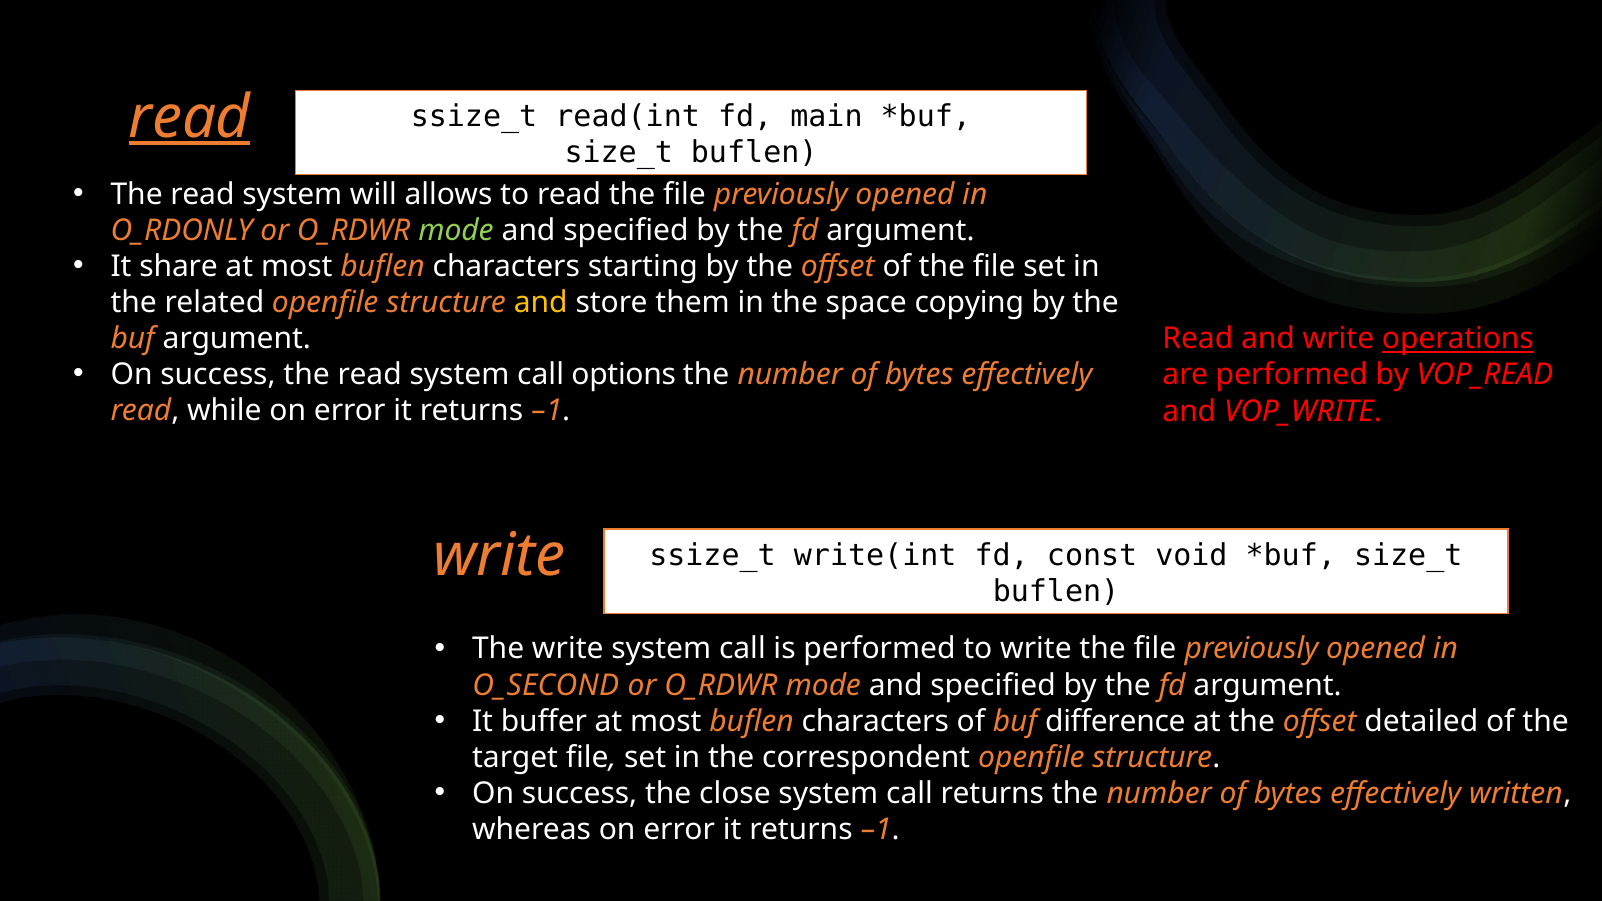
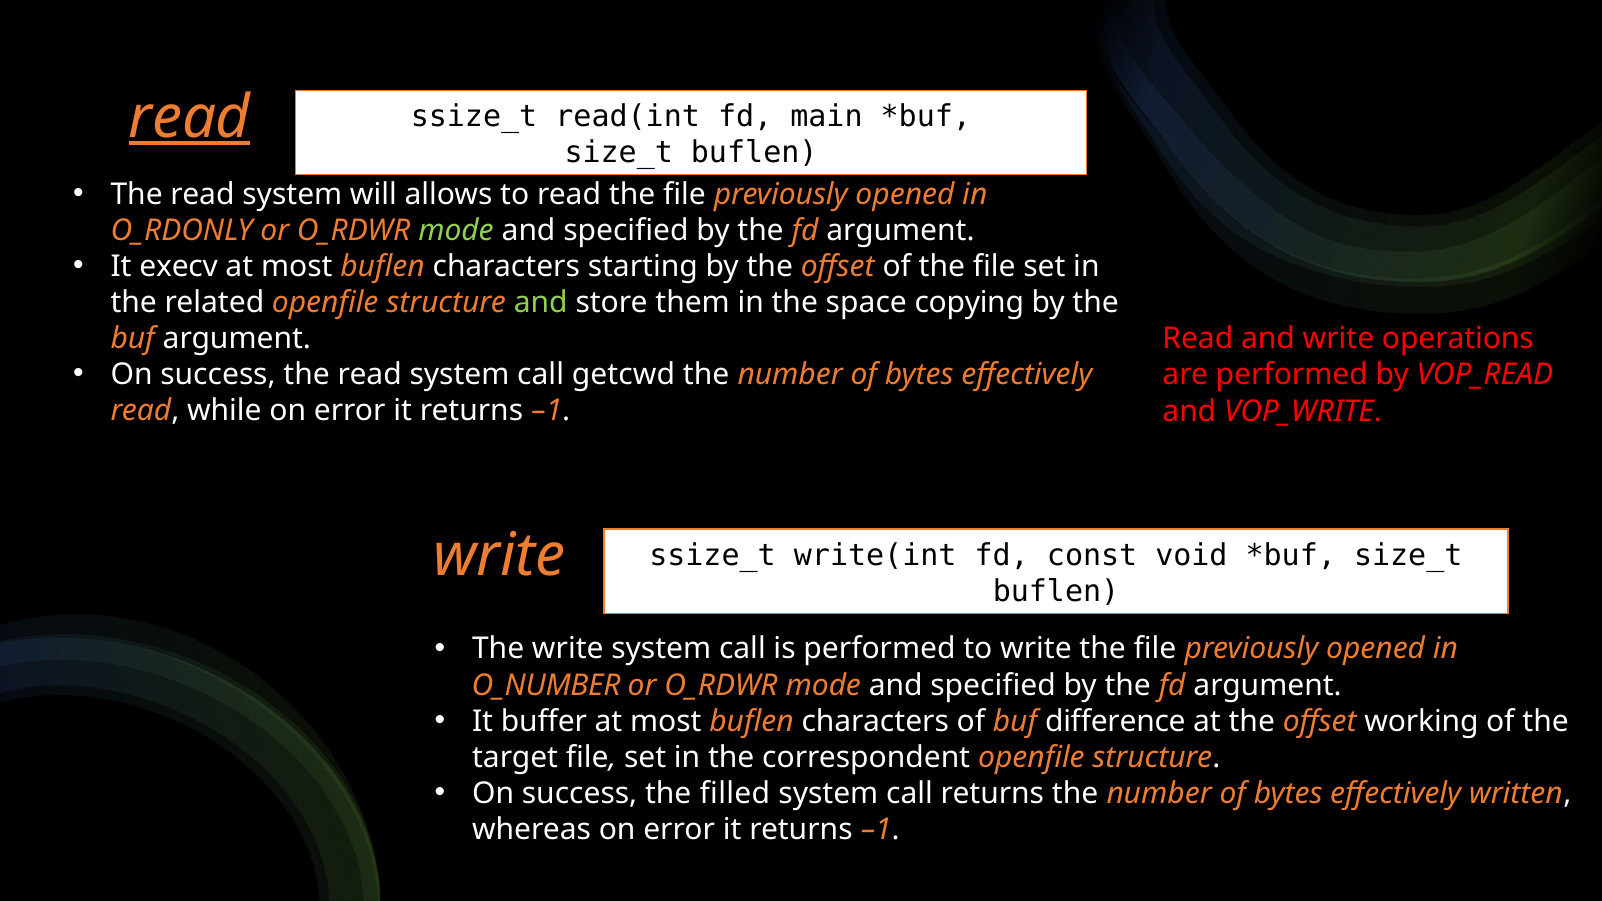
share: share -> execv (179, 266)
and colour: yellow -> light green (541, 302)
operations underline: present -> none (1458, 339)
options: options -> getcwd (623, 374)
O_SECOND: O_SECOND -> O_NUMBER (546, 685)
detailed: detailed -> working (1421, 721)
close: close -> filled (735, 793)
